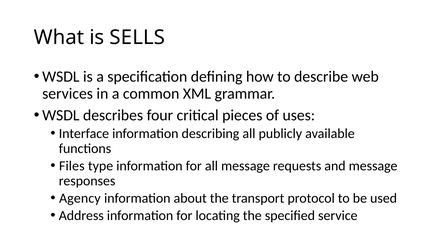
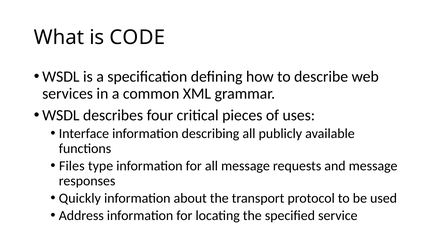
SELLS: SELLS -> CODE (137, 37)
Agency: Agency -> Quickly (80, 198)
